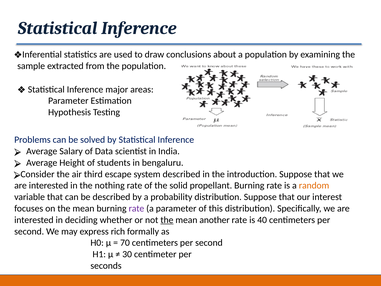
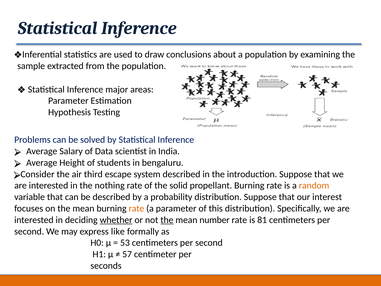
rate colour: purple -> orange (136, 208)
whether underline: none -> present (116, 220)
another: another -> number (215, 220)
40: 40 -> 81 (262, 220)
rich: rich -> like (118, 231)
70: 70 -> 53 (125, 243)
30: 30 -> 57 (127, 254)
